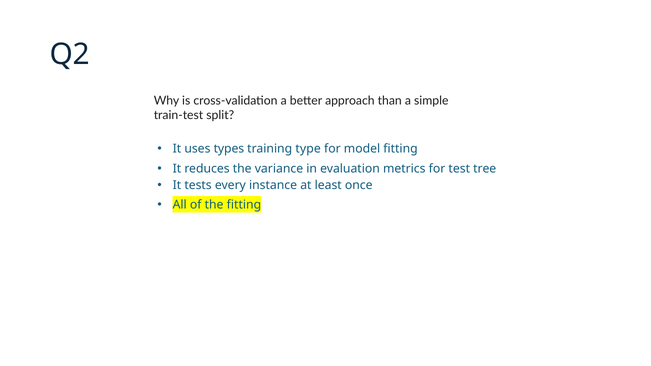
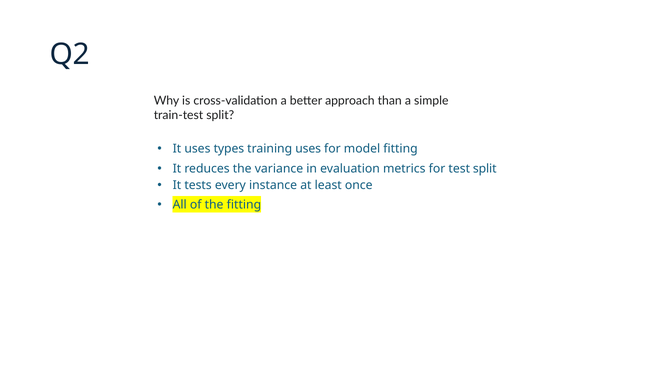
training type: type -> uses (308, 149)
test tree: tree -> split (485, 169)
